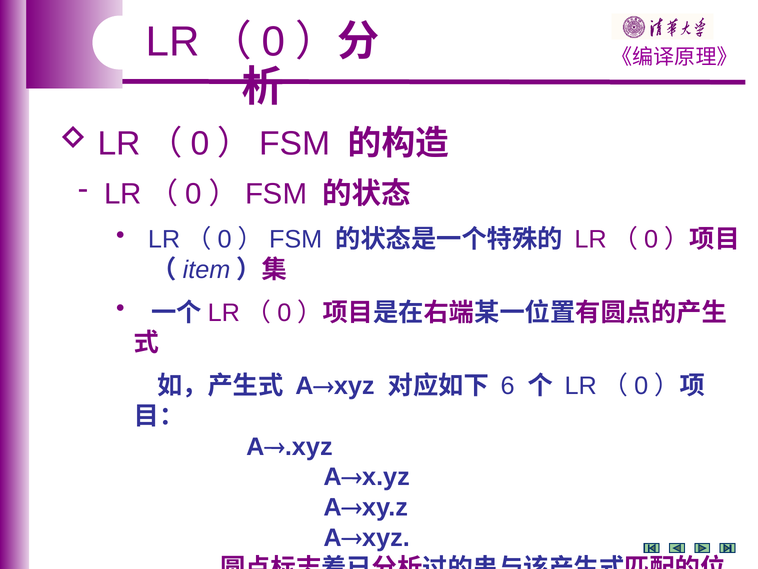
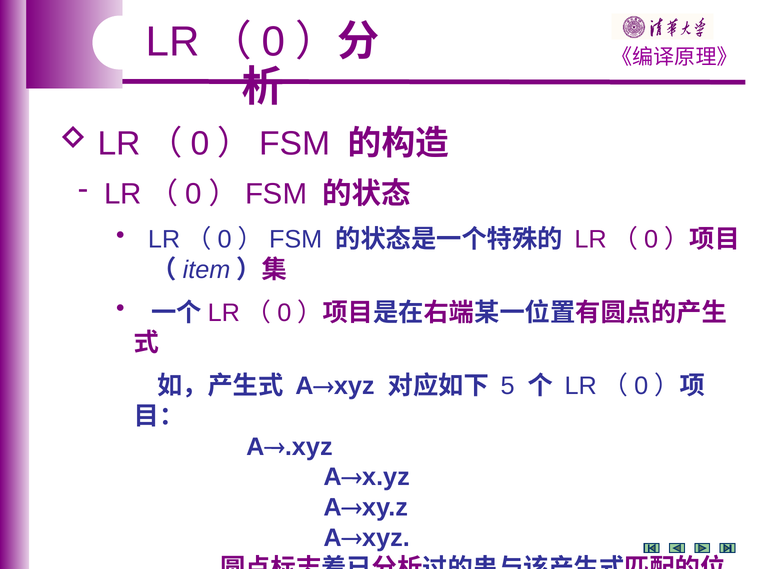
6: 6 -> 5 (508, 386)
